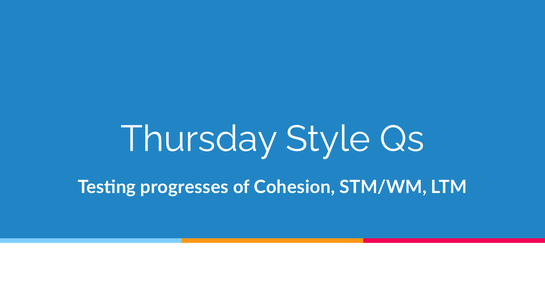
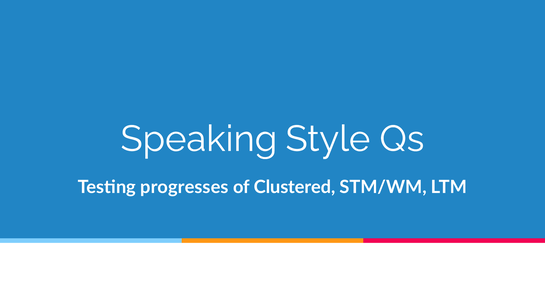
Thursday: Thursday -> Speaking (199, 139)
Cohesion: Cohesion -> Clustered (295, 187)
